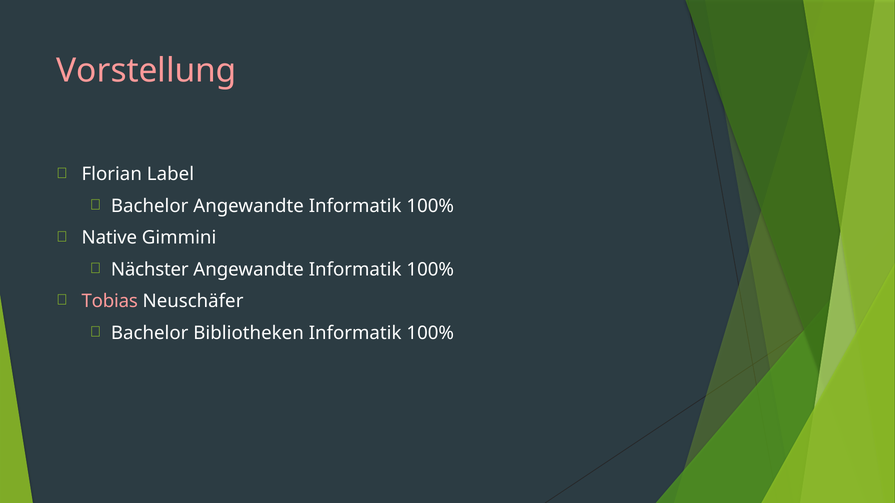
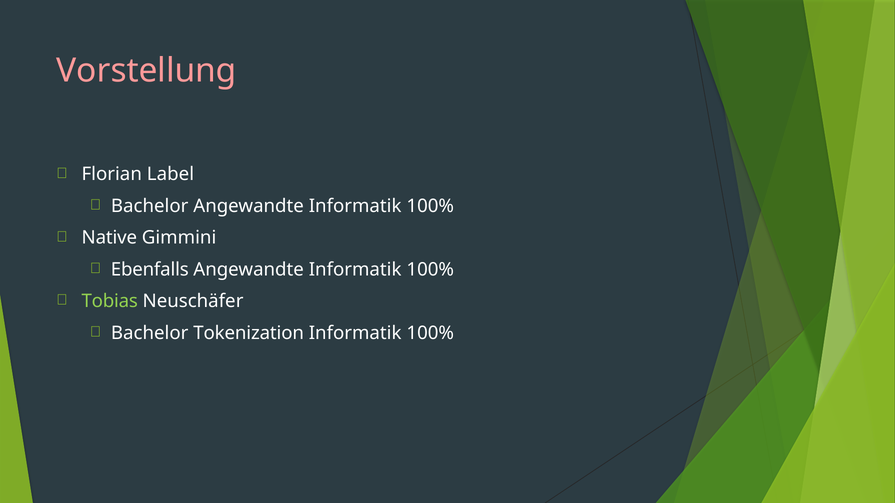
Nächster: Nächster -> Ebenfalls (150, 270)
Tobias colour: pink -> light green (110, 301)
Bibliotheken: Bibliotheken -> Tokenization (249, 333)
